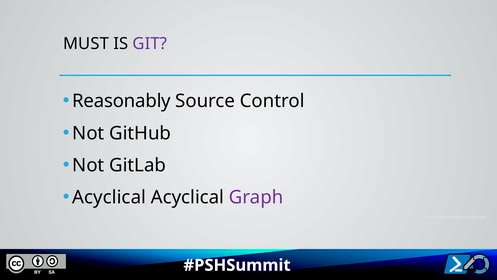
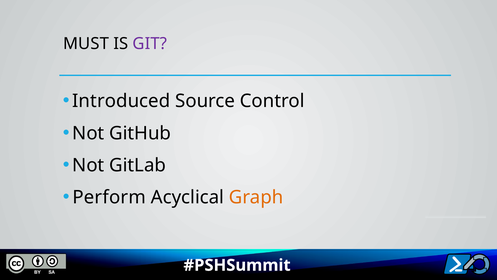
Reasonably: Reasonably -> Introduced (121, 101)
Acyclical: Acyclical -> Perform (109, 197)
Graph colour: purple -> orange (256, 197)
